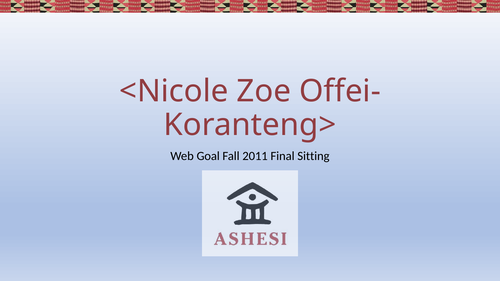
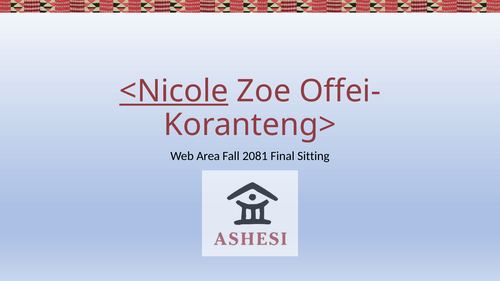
<Nicole underline: none -> present (174, 91)
Goal: Goal -> Area (208, 156)
2011: 2011 -> 2081 (255, 156)
